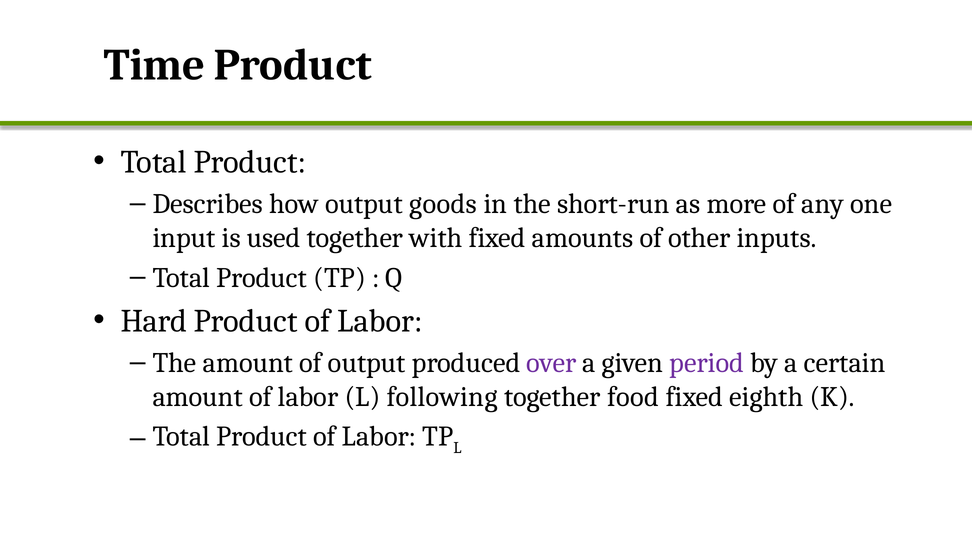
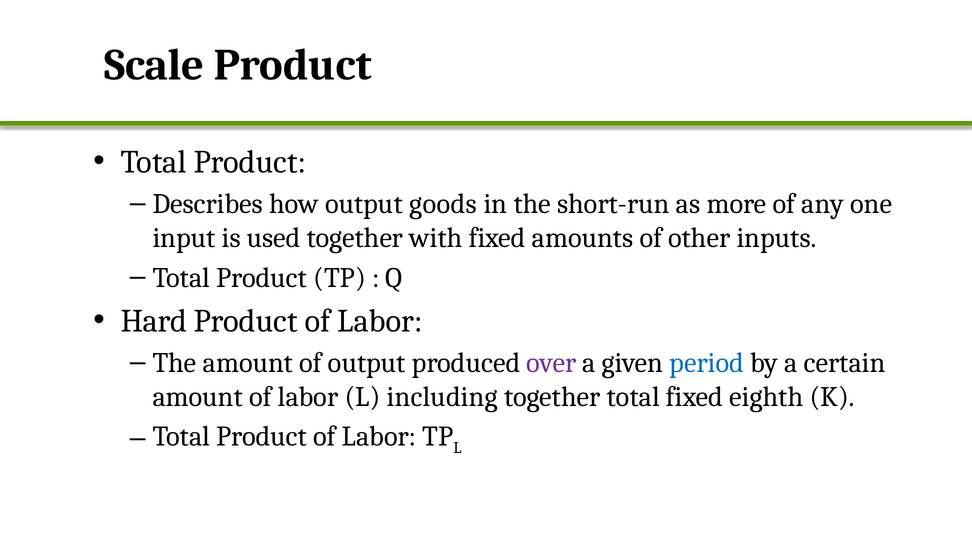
Time: Time -> Scale (154, 65)
period colour: purple -> blue (707, 363)
following: following -> including (442, 397)
together food: food -> total (633, 397)
